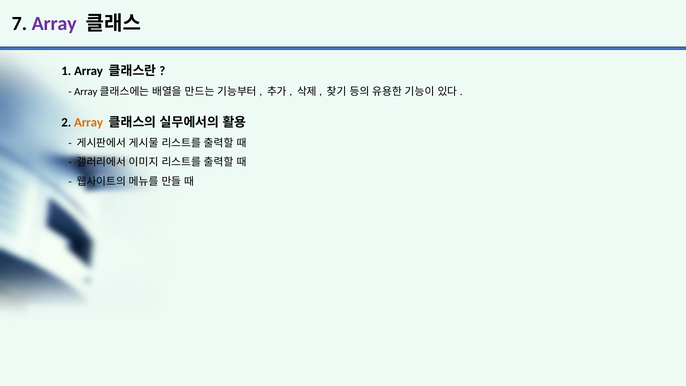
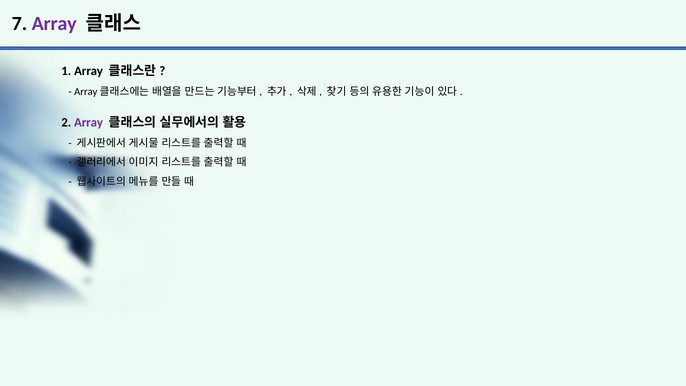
Array colour: orange -> purple (89, 123)
